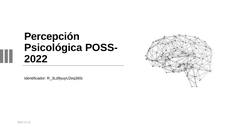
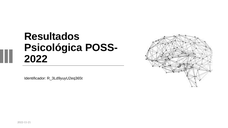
Percepción: Percepción -> Resultados (52, 37)
